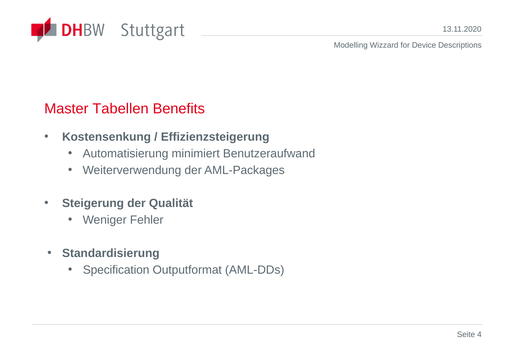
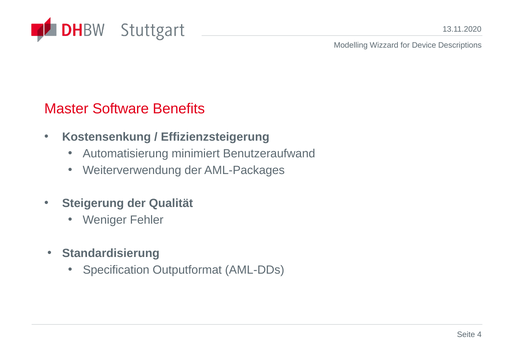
Tabellen: Tabellen -> Software (121, 109)
